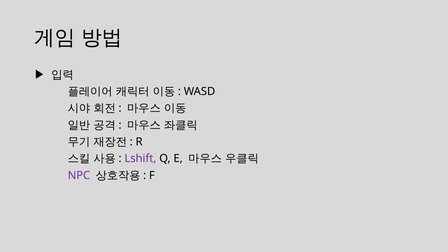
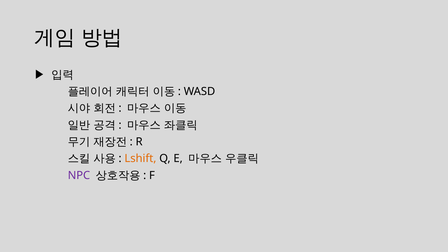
Lshift colour: purple -> orange (140, 159)
